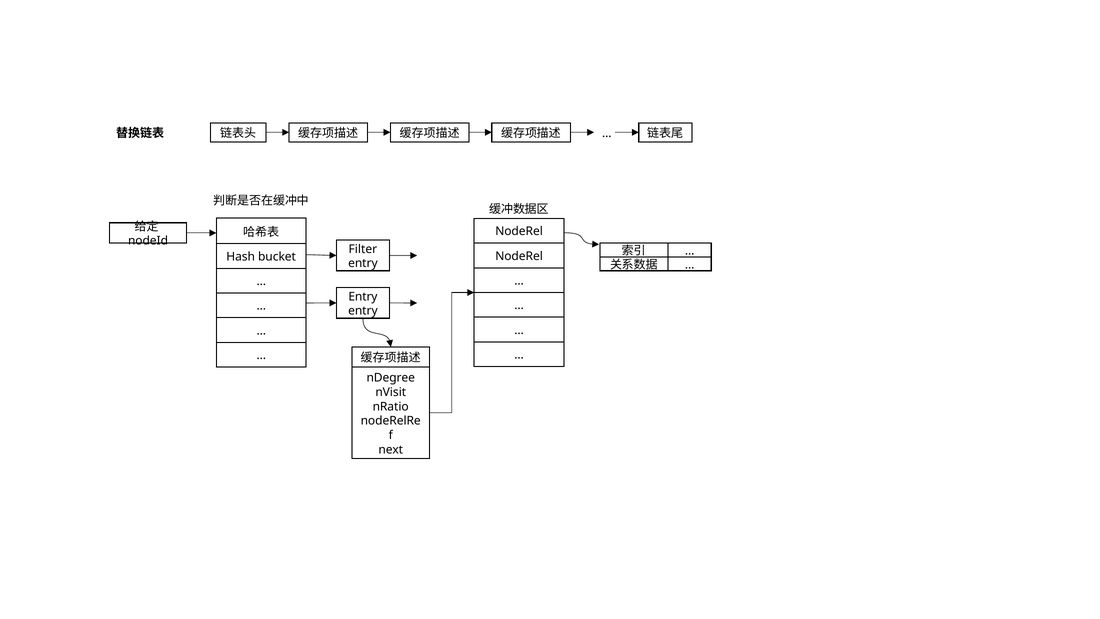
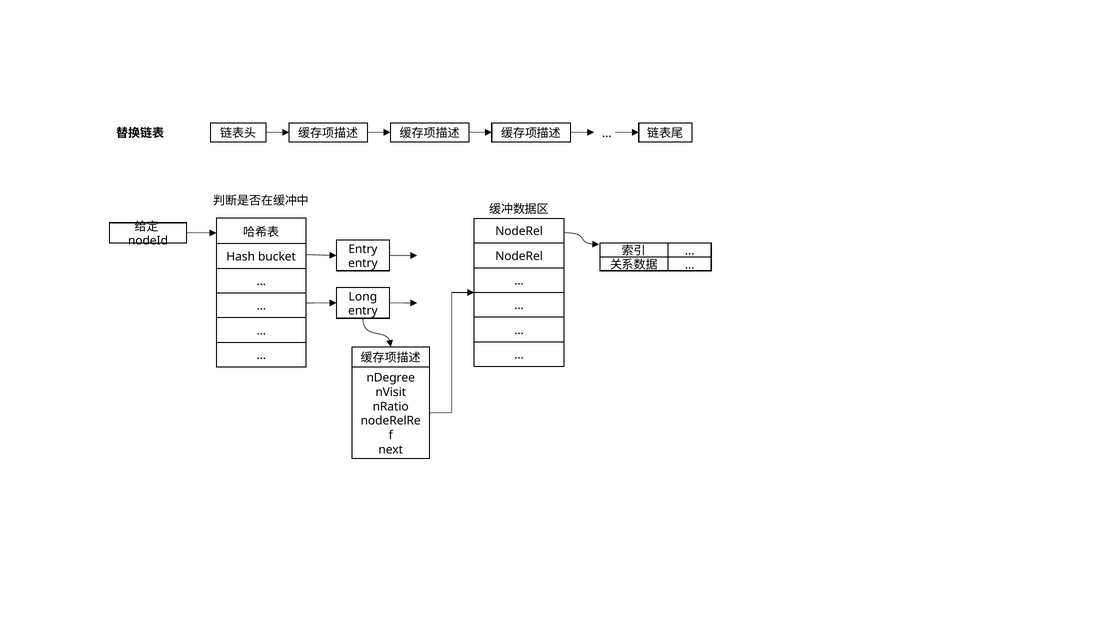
Filter: Filter -> Entry (363, 249)
Entry: Entry -> Long (363, 296)
